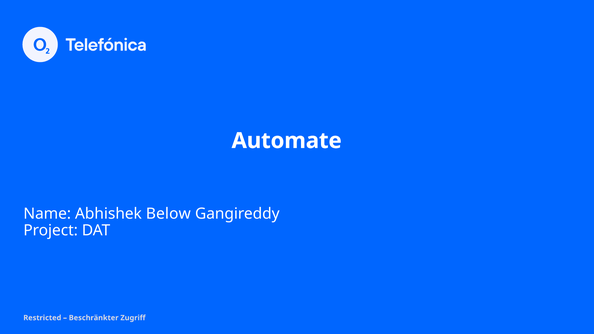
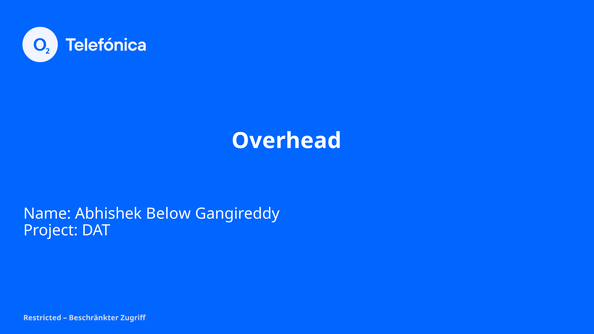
Automate: Automate -> Overhead (286, 141)
